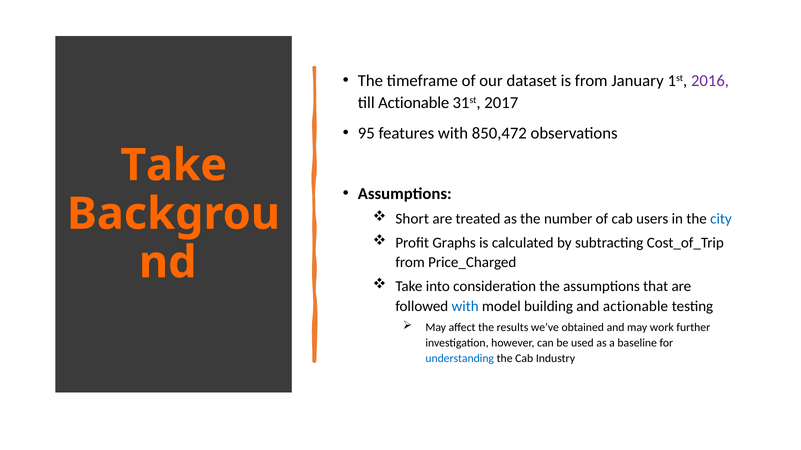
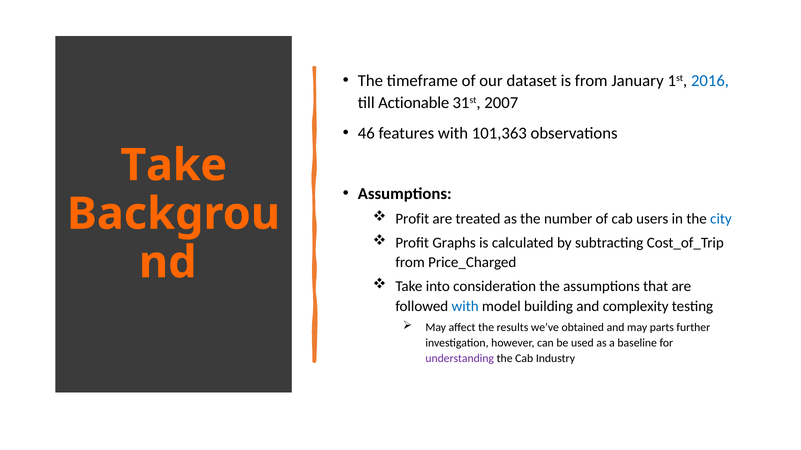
2016 colour: purple -> blue (710, 81)
2017: 2017 -> 2007 (501, 103)
95: 95 -> 46 (366, 133)
850,472: 850,472 -> 101,363 (499, 133)
Short: Short -> Profit (412, 219)
and actionable: actionable -> complexity (636, 307)
work: work -> parts (662, 328)
understanding colour: blue -> purple (460, 359)
